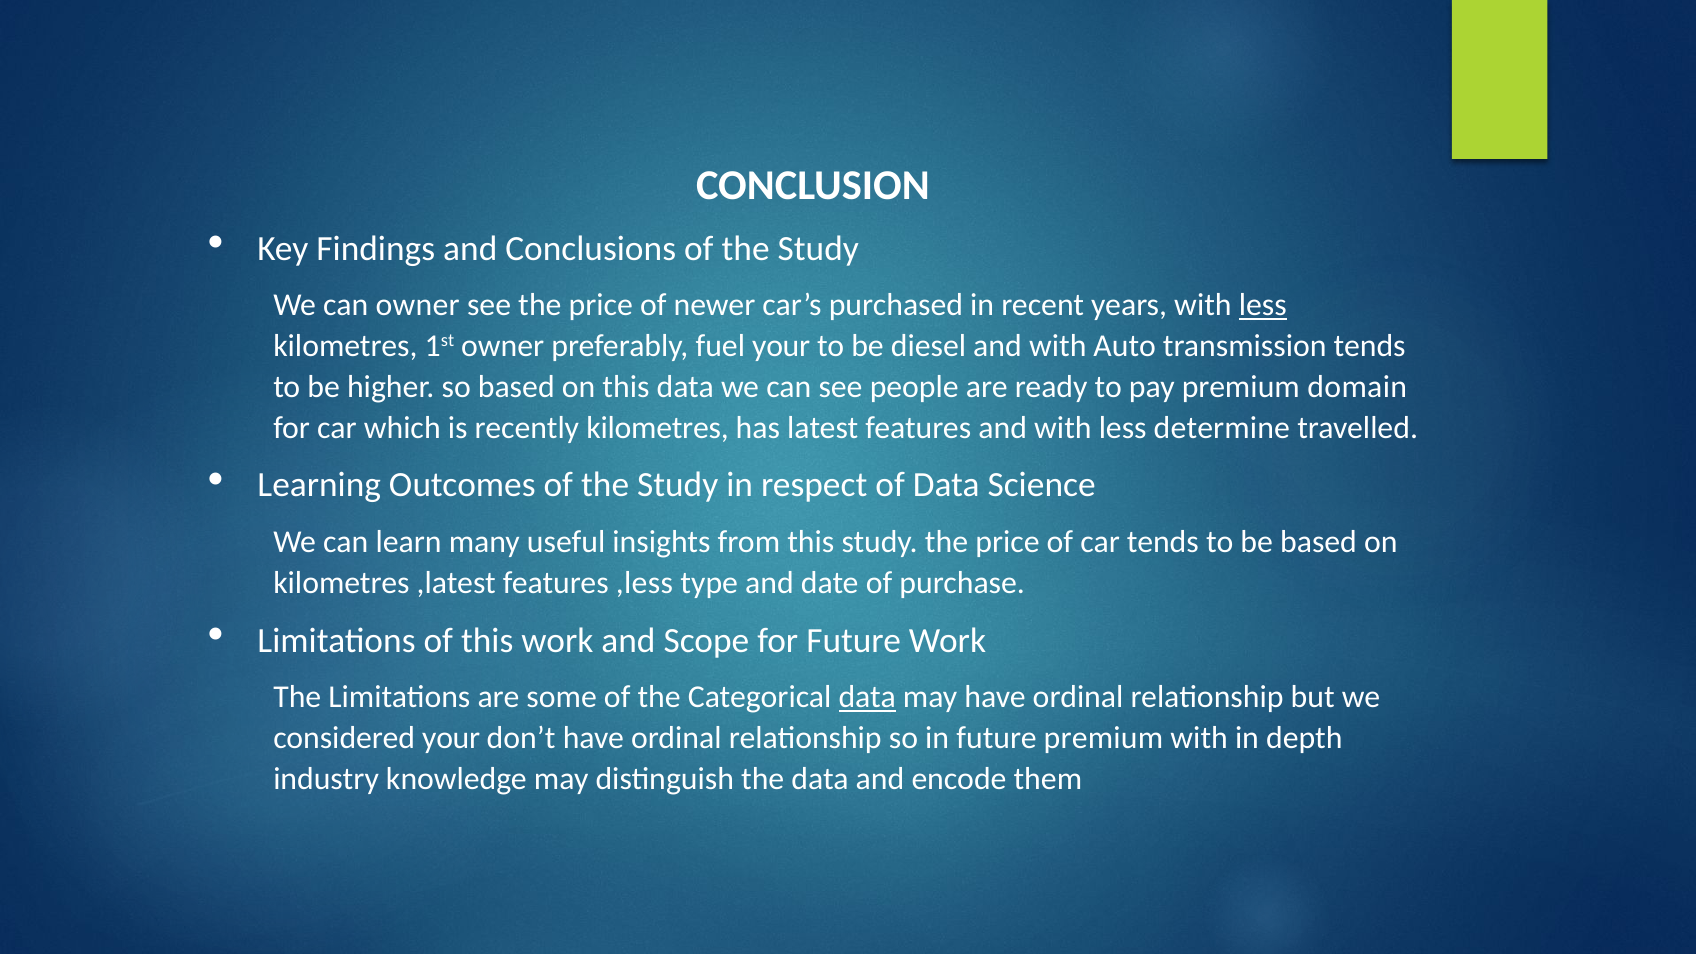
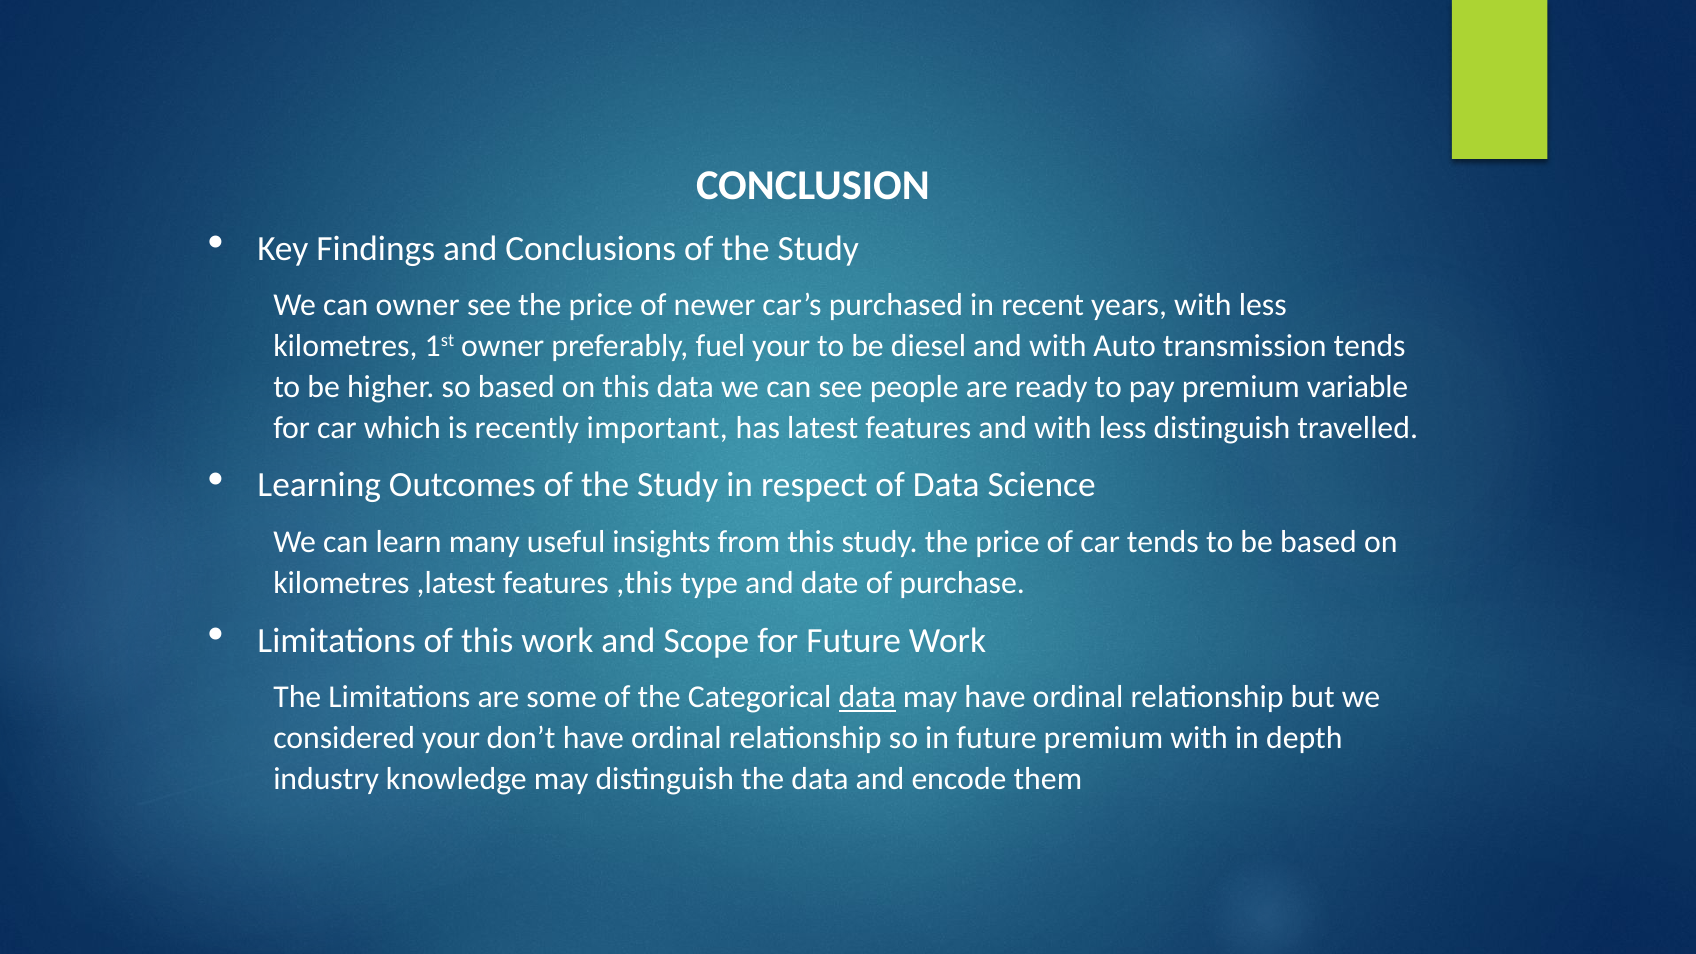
less underline: present -> none (1263, 305)
domain: domain -> variable (1358, 387)
recently kilometres: kilometres -> important (657, 428)
less determine: determine -> distinguish (1222, 428)
,less: ,less -> ,this (644, 583)
